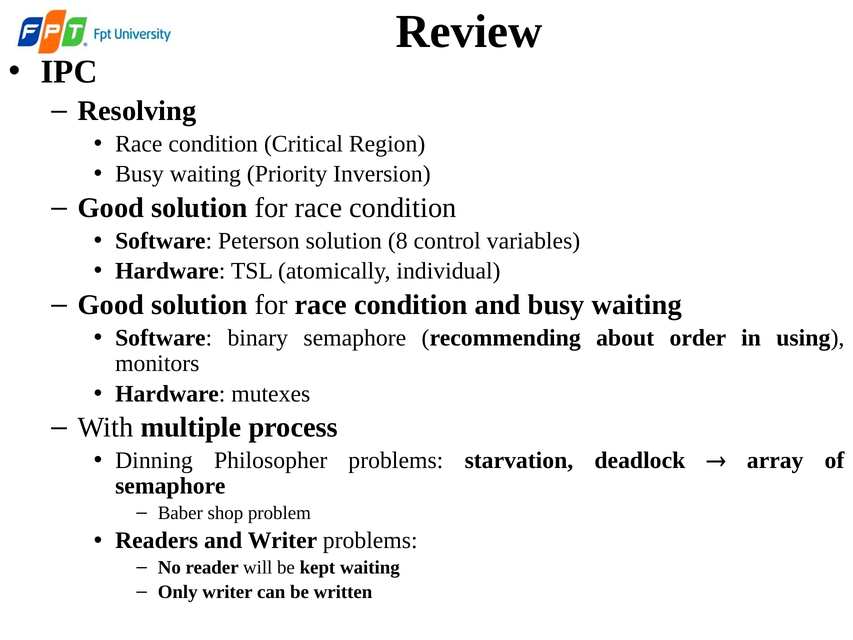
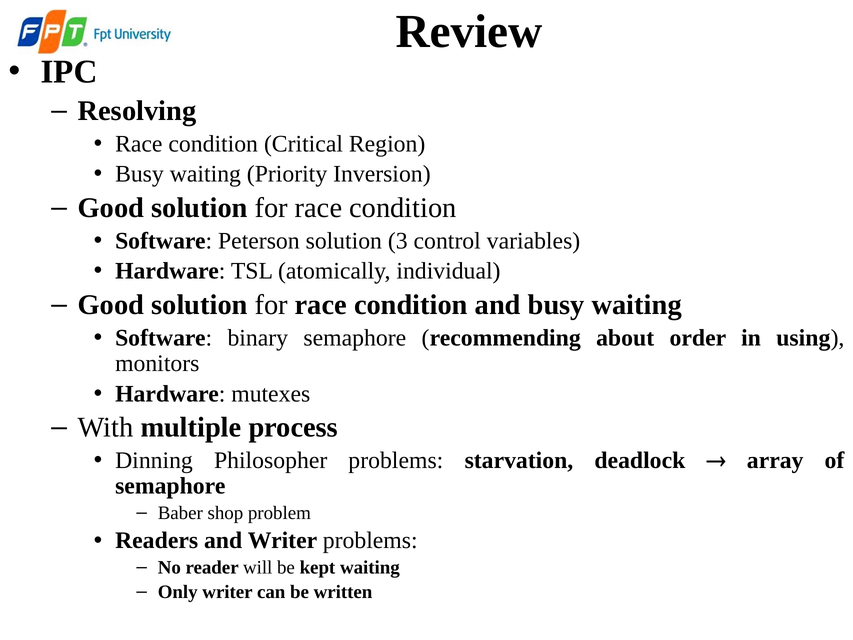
8: 8 -> 3 (398, 241)
